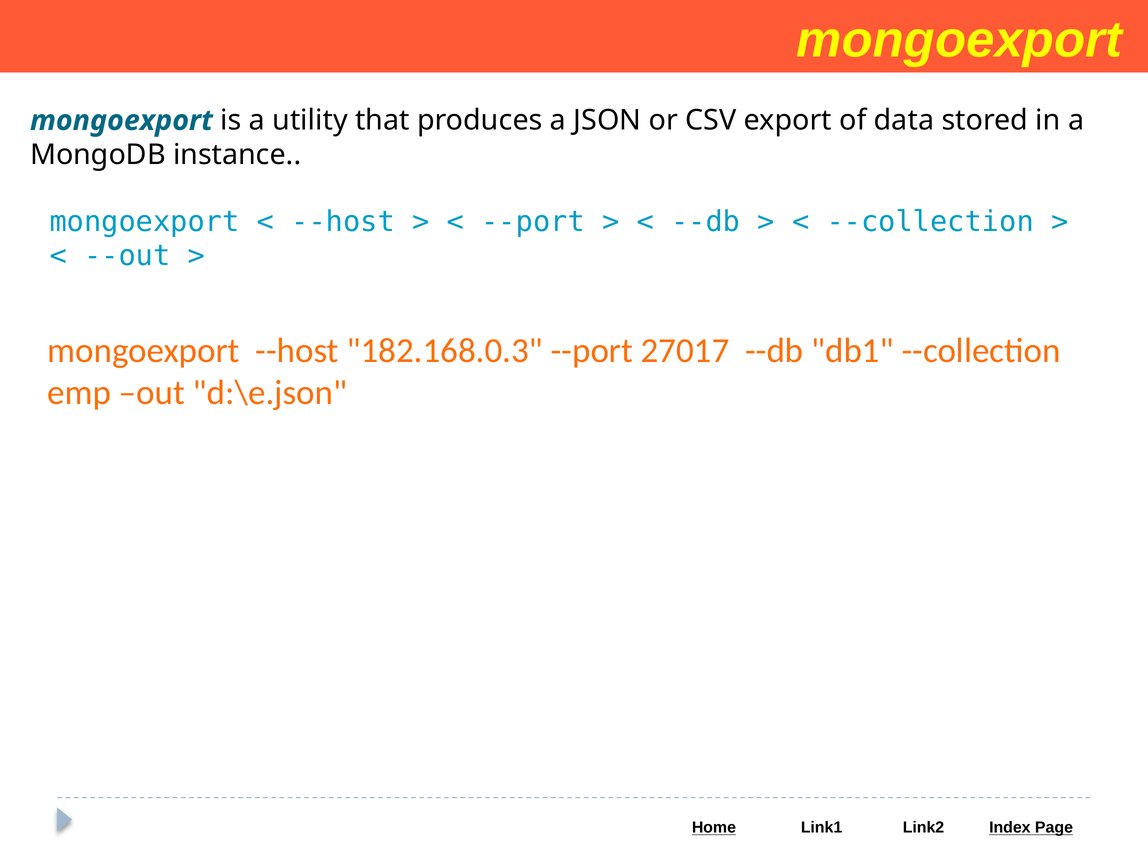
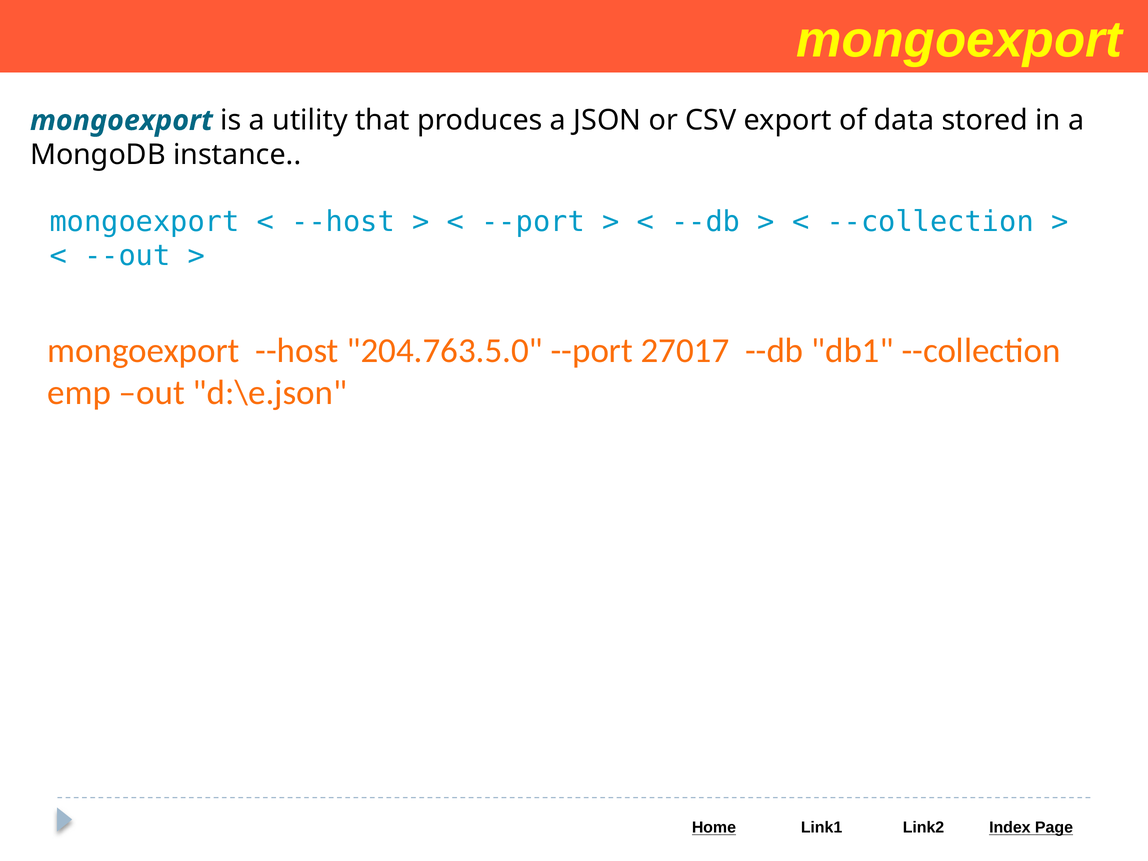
182.168.0.3: 182.168.0.3 -> 204.763.5.0 (445, 351)
